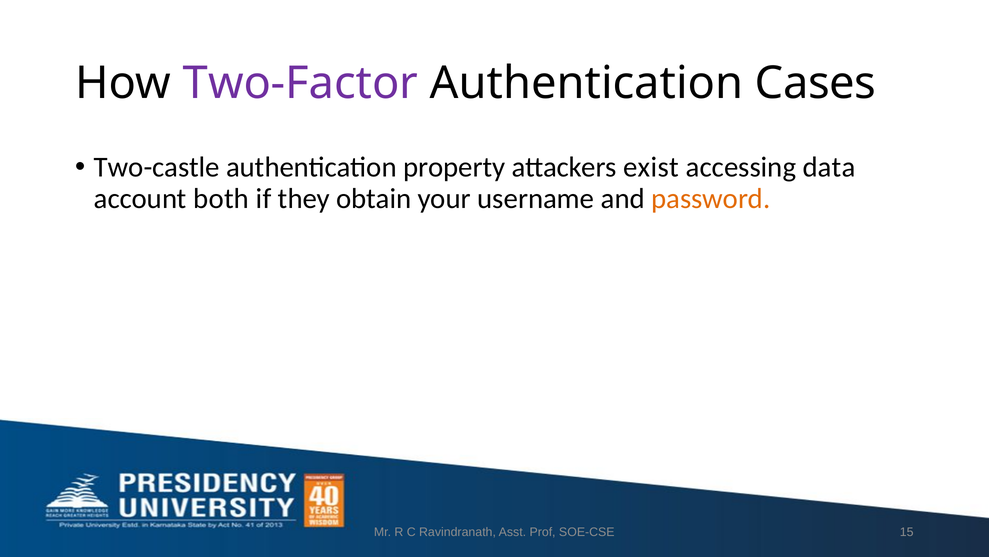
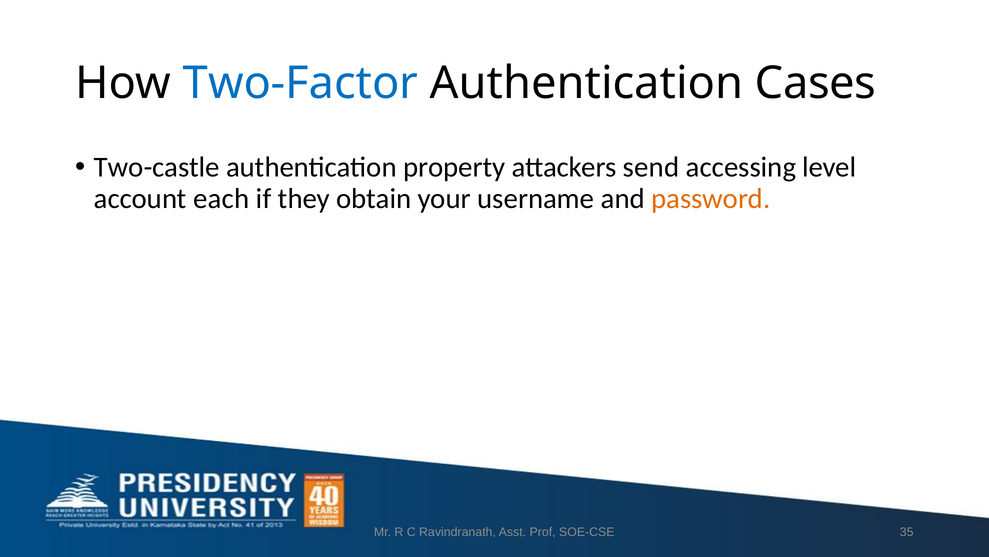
Two-Factor colour: purple -> blue (301, 83)
exist: exist -> send (651, 167)
data: data -> level (829, 167)
both: both -> each (221, 198)
15: 15 -> 35 (907, 531)
